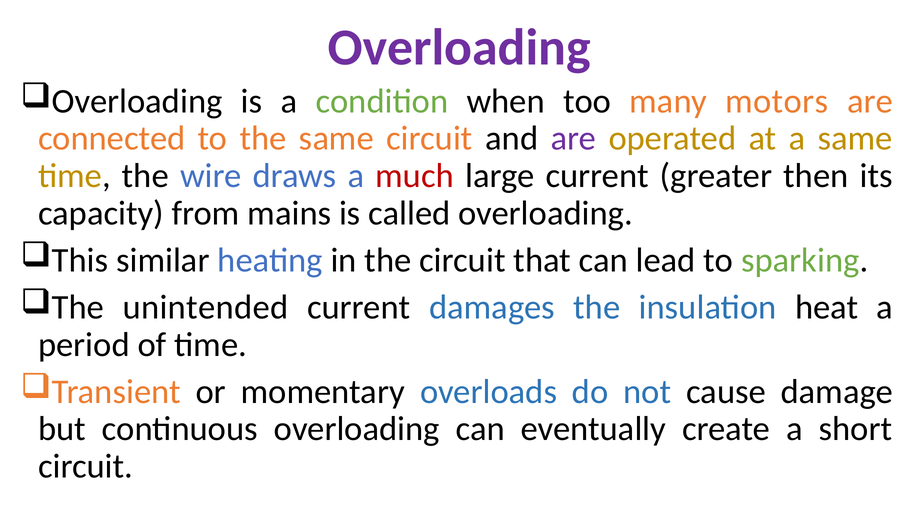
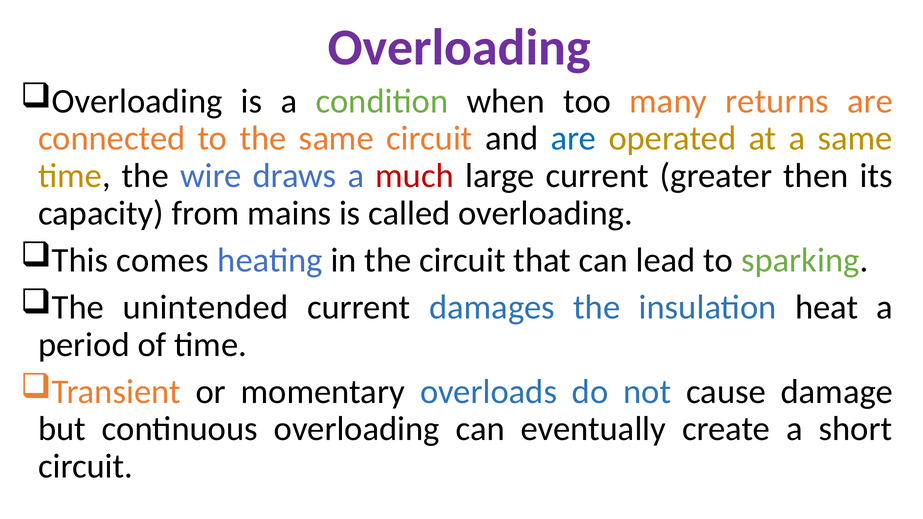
motors: motors -> returns (777, 101)
are colour: purple -> blue (573, 139)
similar: similar -> comes (163, 260)
